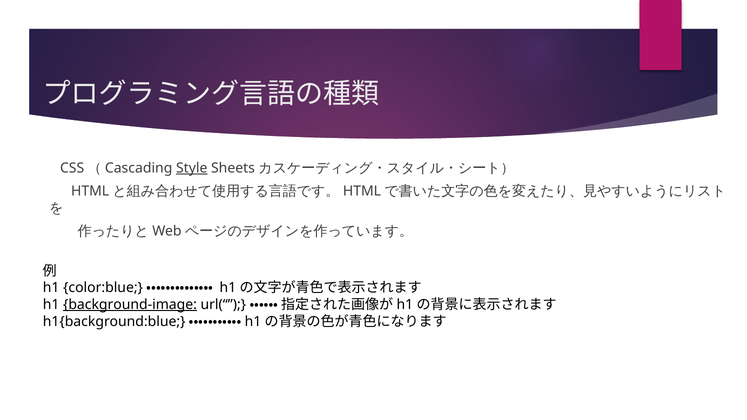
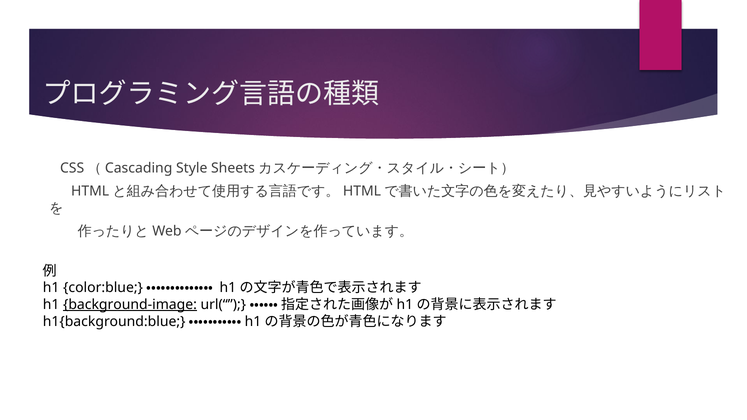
Style underline: present -> none (192, 168)
